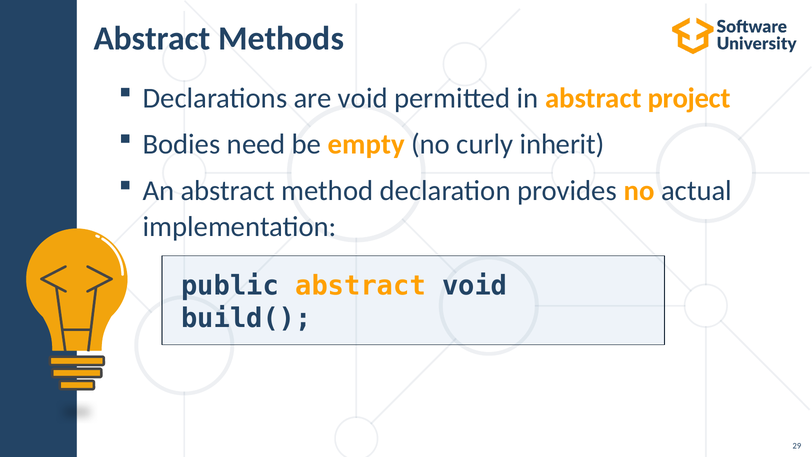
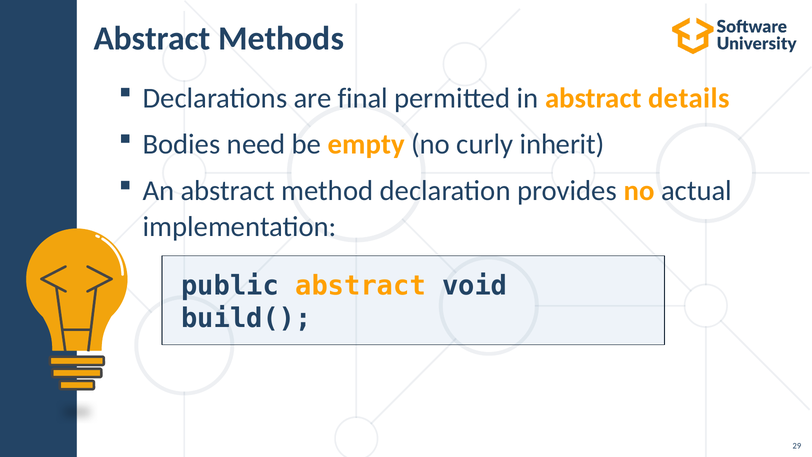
are void: void -> final (363, 98)
project: project -> details (689, 98)
